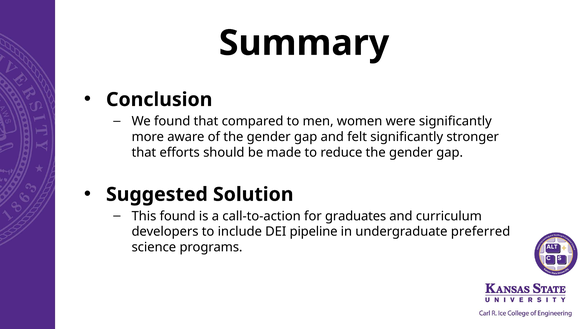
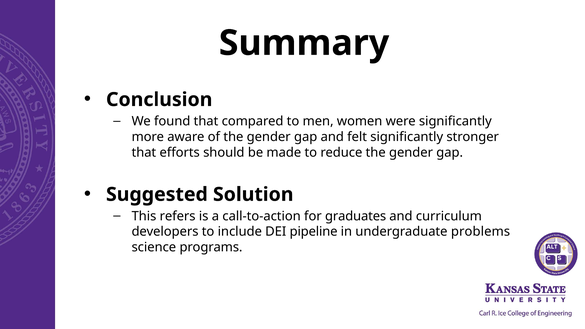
This found: found -> refers (178, 216)
preferred: preferred -> problems (481, 232)
